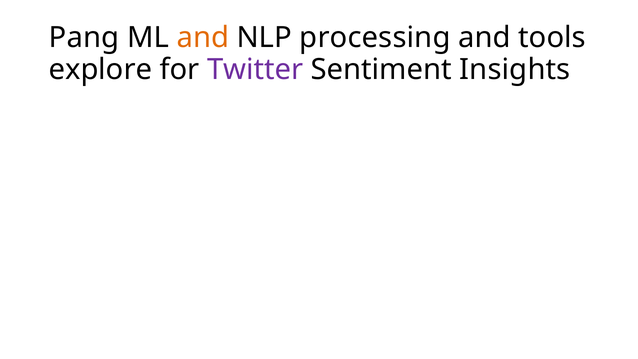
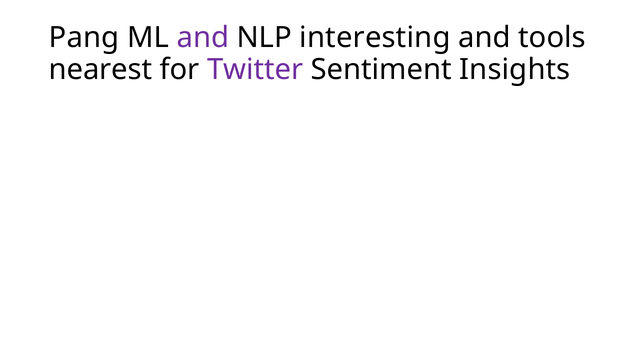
and colour: orange -> purple (203, 38)
processing: processing -> interesting (375, 38)
explore: explore -> nearest (100, 69)
